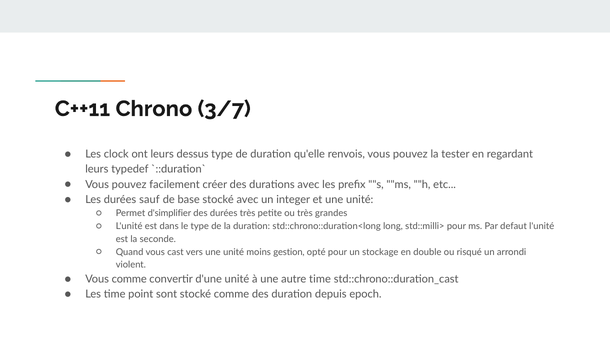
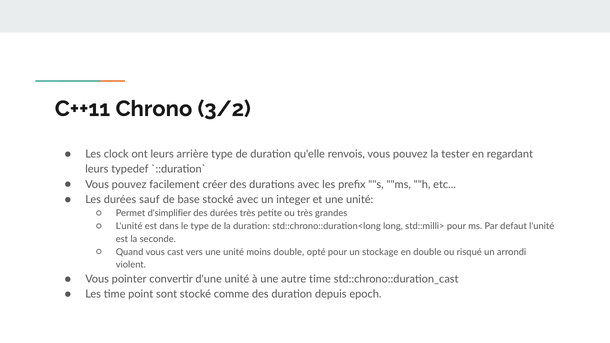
3/7: 3/7 -> 3/2 (224, 109)
dessus: dessus -> arrière (193, 154)
moins gestion: gestion -> double (289, 252)
Vous comme: comme -> pointer (129, 279)
